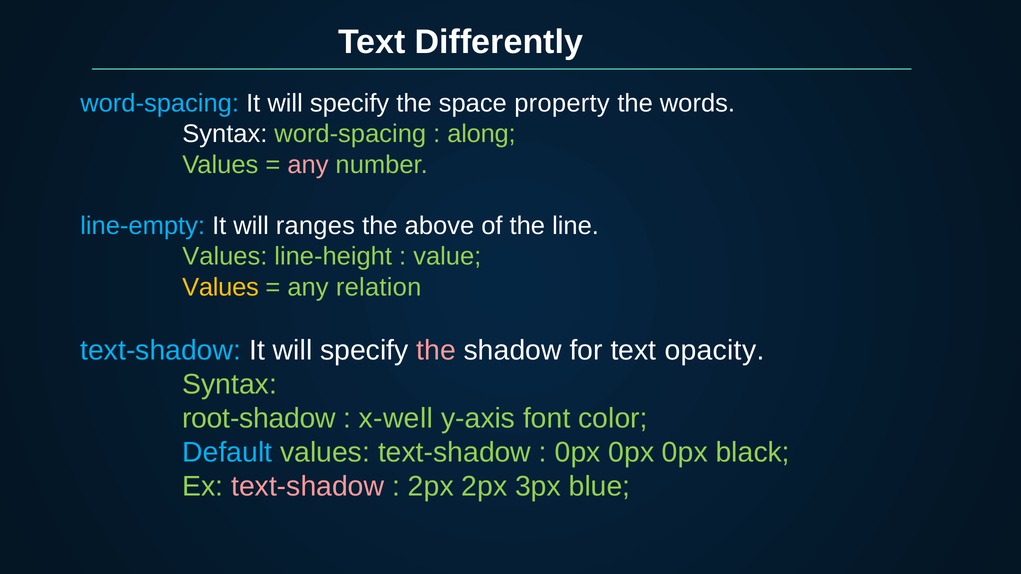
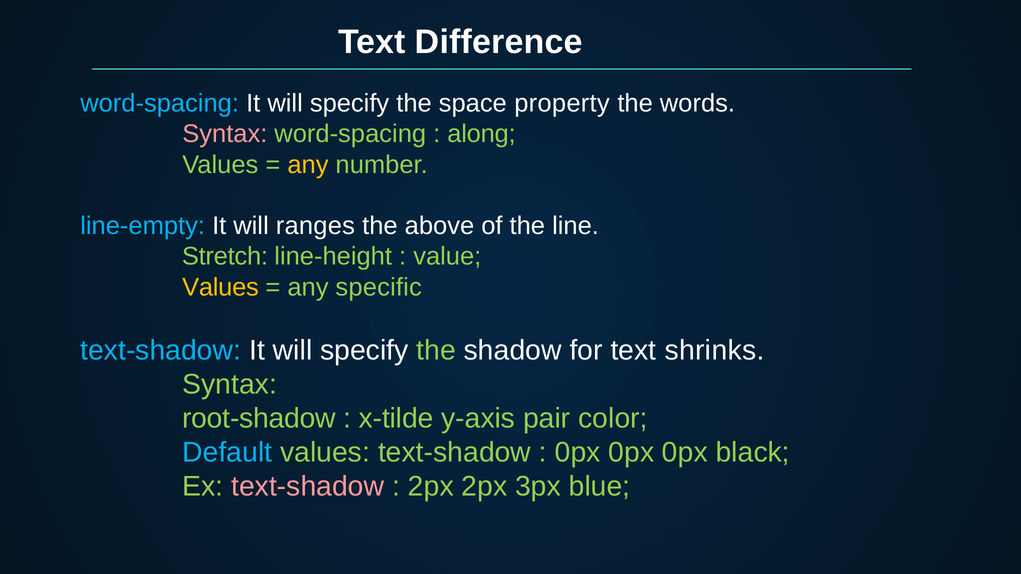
Differently: Differently -> Difference (499, 42)
Syntax colour: white -> pink (225, 134)
any colour: pink -> yellow (308, 165)
Values: Values -> Stretch (225, 257)
relation: relation -> specific (379, 287)
the colour: pink -> light green (436, 350)
opacity: opacity -> shrinks (715, 350)
x-well: x-well -> x-tilde (396, 419)
font: font -> pair (547, 419)
